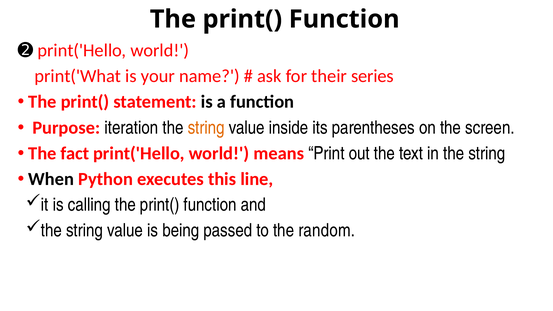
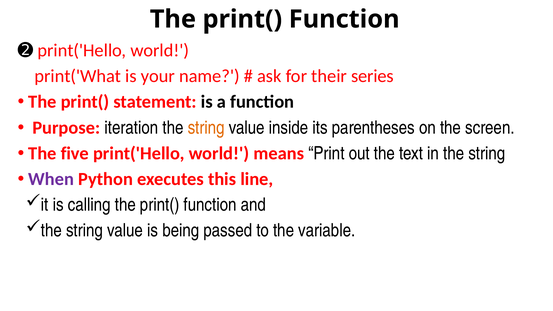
fact: fact -> five (75, 153)
When colour: black -> purple (51, 179)
random: random -> variable (327, 230)
